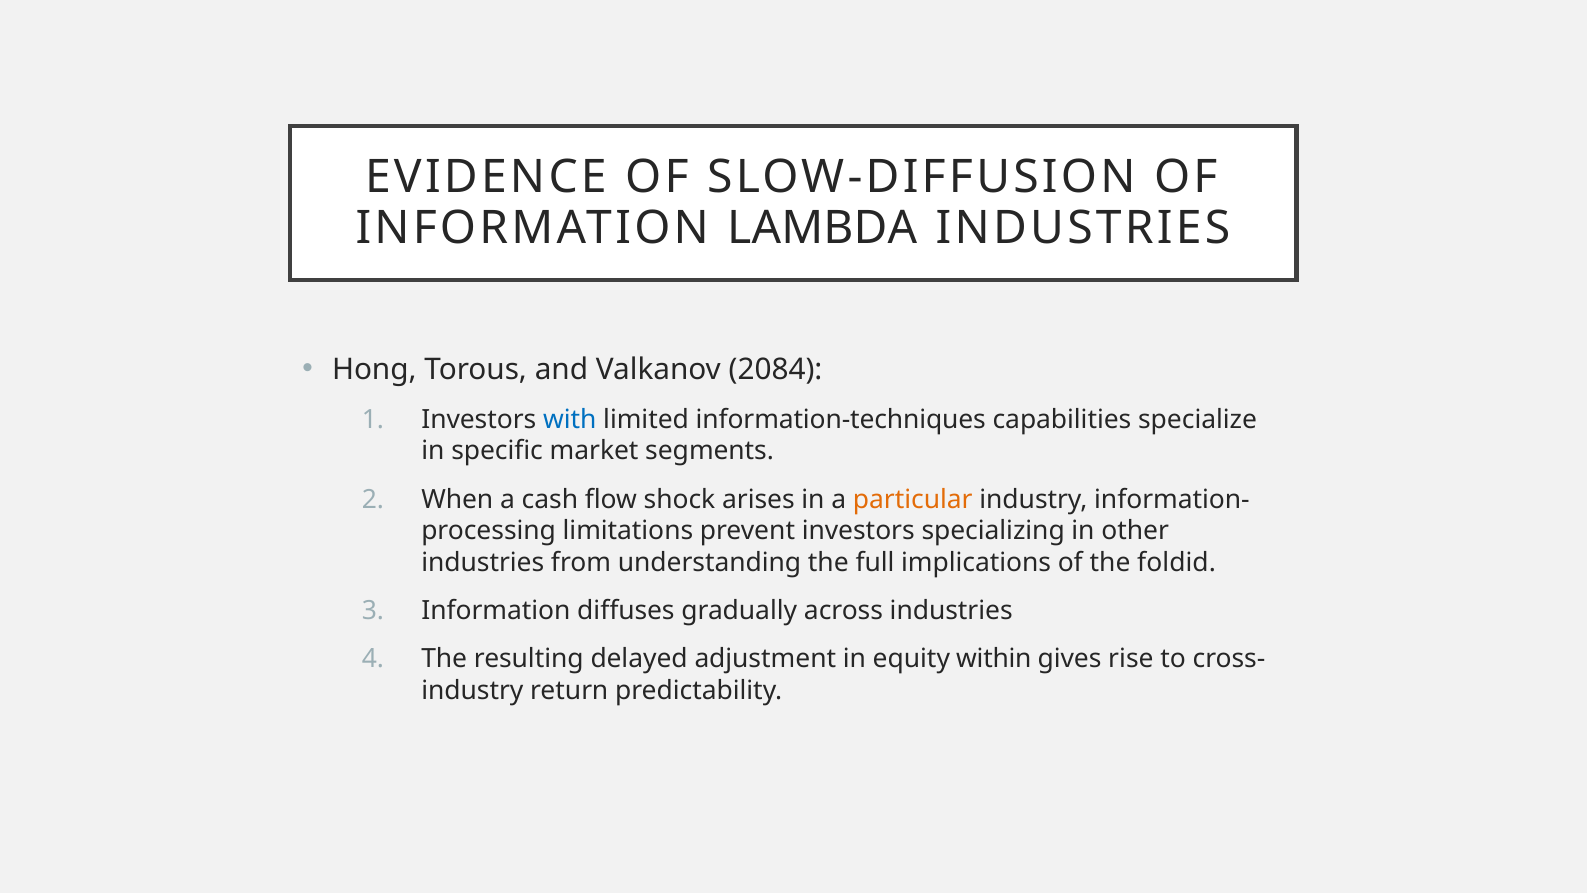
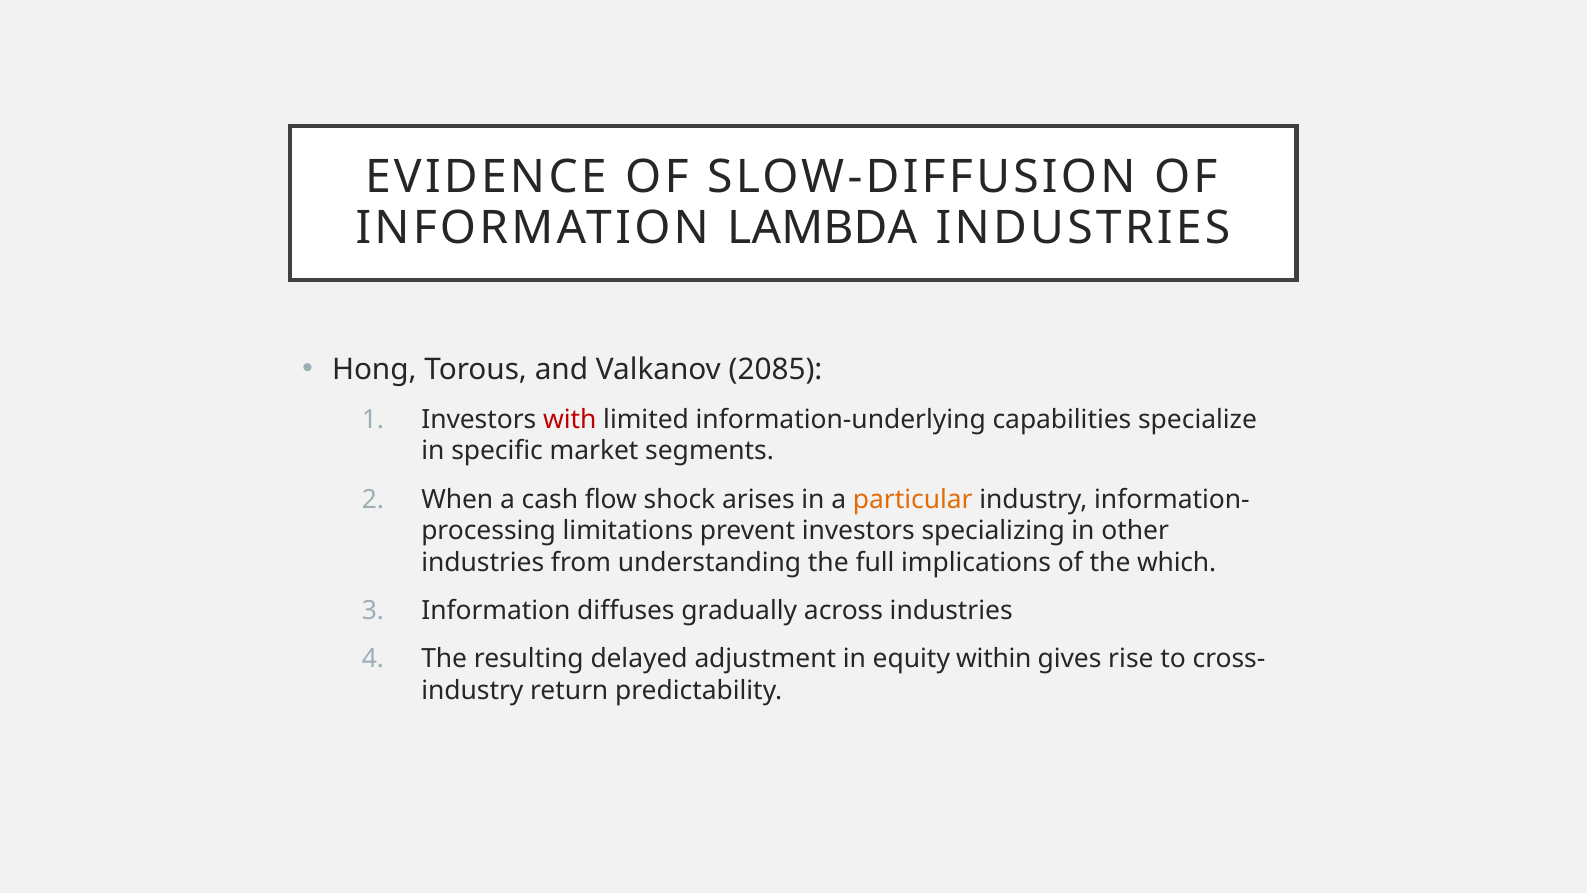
2084: 2084 -> 2085 (776, 369)
with colour: blue -> red (570, 419)
information-techniques: information-techniques -> information-underlying (841, 419)
foldid: foldid -> which (1177, 562)
